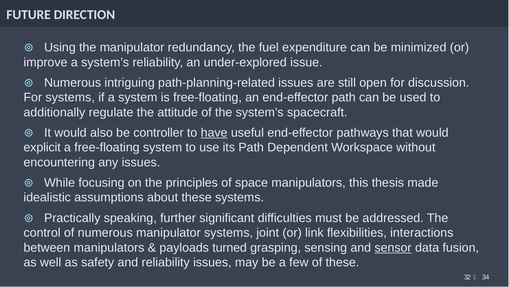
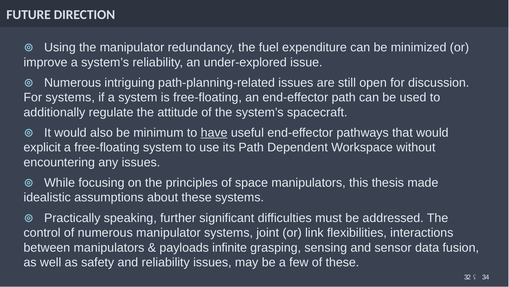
controller: controller -> minimum (158, 132)
turned: turned -> infinite (230, 247)
sensor underline: present -> none (393, 247)
